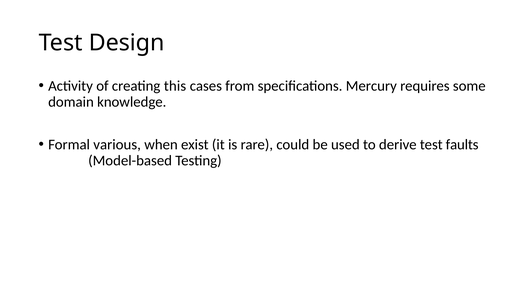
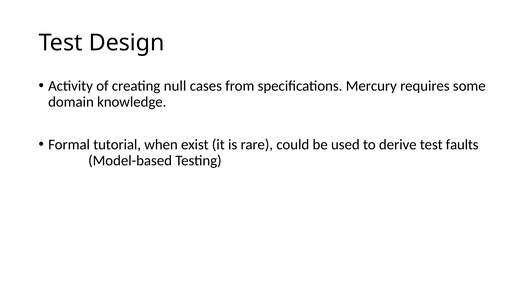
this: this -> null (175, 86)
various: various -> tutorial (117, 144)
